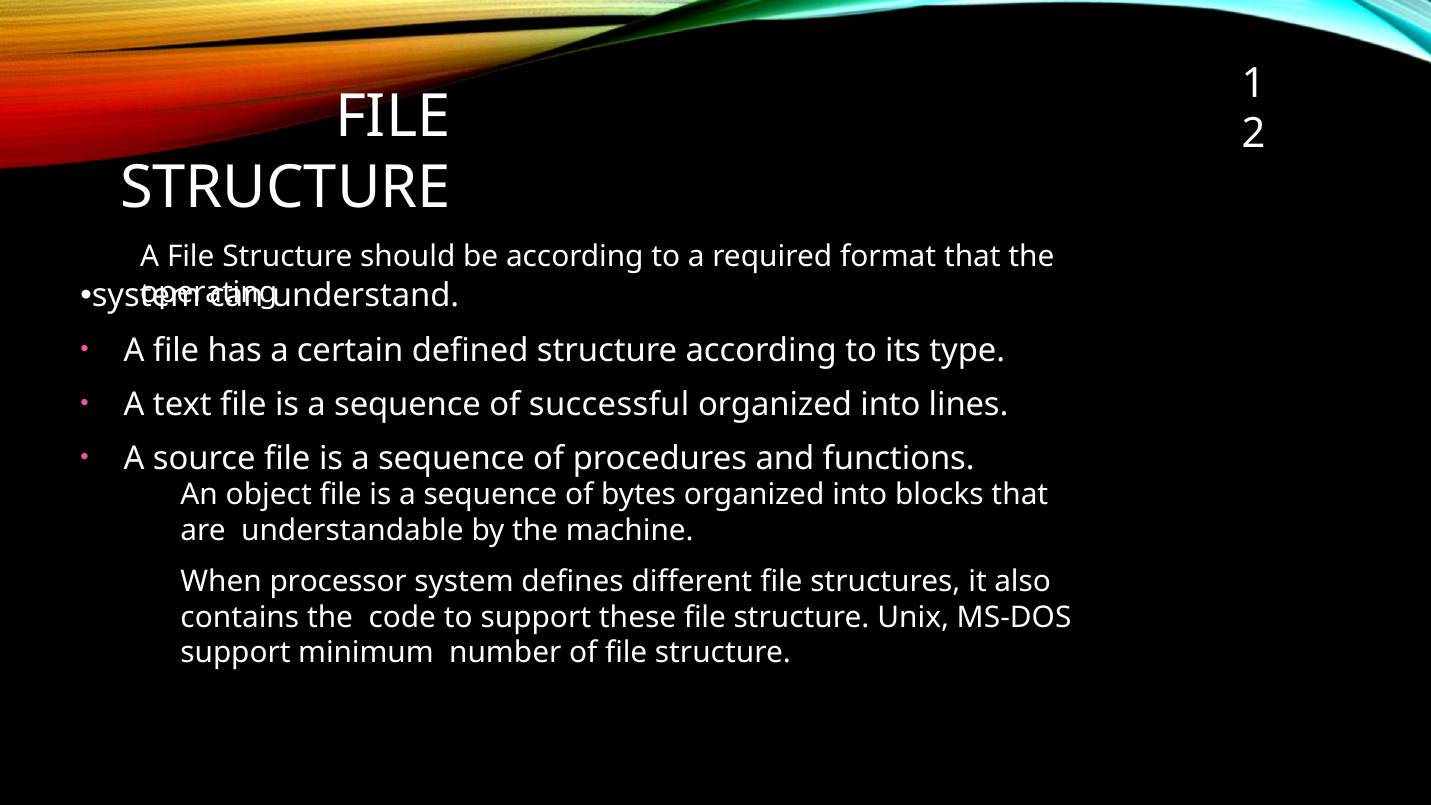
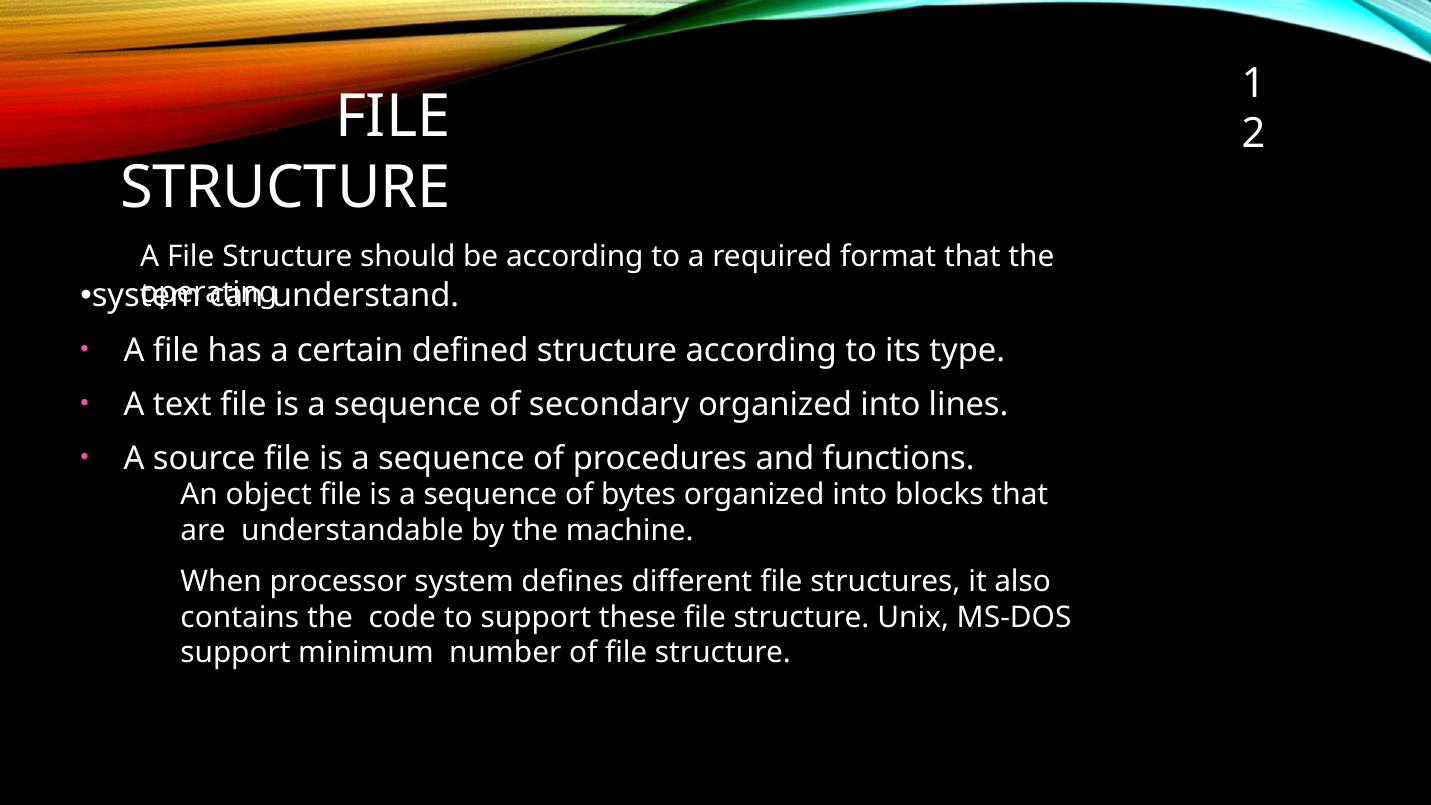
successful: successful -> secondary (609, 405)
